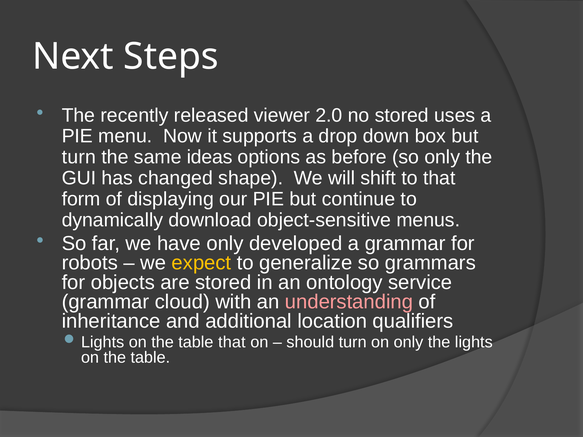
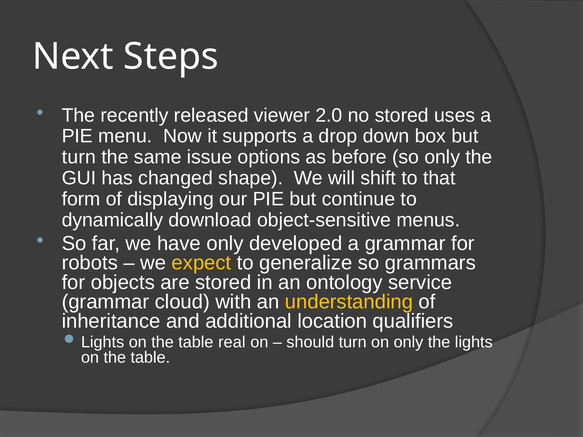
ideas: ideas -> issue (210, 157)
understanding colour: pink -> yellow (349, 302)
table that: that -> real (232, 342)
